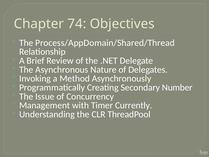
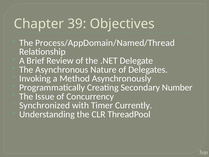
74: 74 -> 39 (77, 24)
Process/AppDomain/Shared/Thread: Process/AppDomain/Shared/Thread -> Process/AppDomain/Named/Thread (105, 43)
Management: Management -> Synchronized (45, 105)
